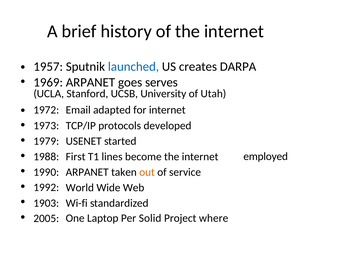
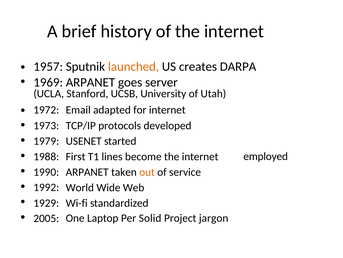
launched colour: blue -> orange (133, 66)
serves: serves -> server (161, 82)
1903: 1903 -> 1929 (46, 202)
where: where -> jargon (214, 218)
